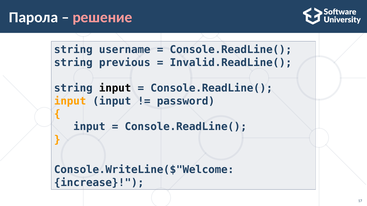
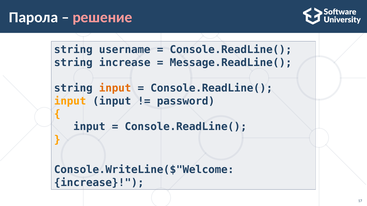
string previous: previous -> increase (125, 63)
Invalid.ReadLine(: Invalid.ReadLine( -> Message.ReadLine( (231, 63)
input colour: black -> orange (115, 88)
